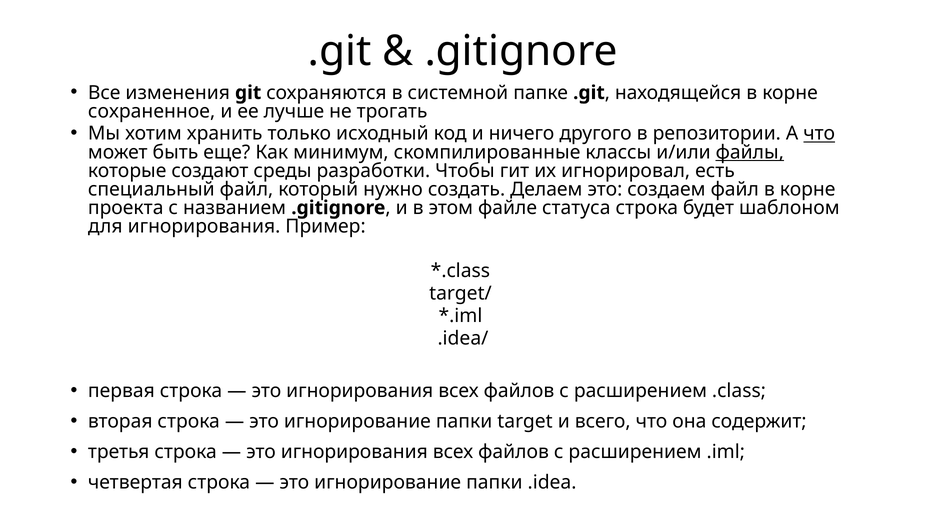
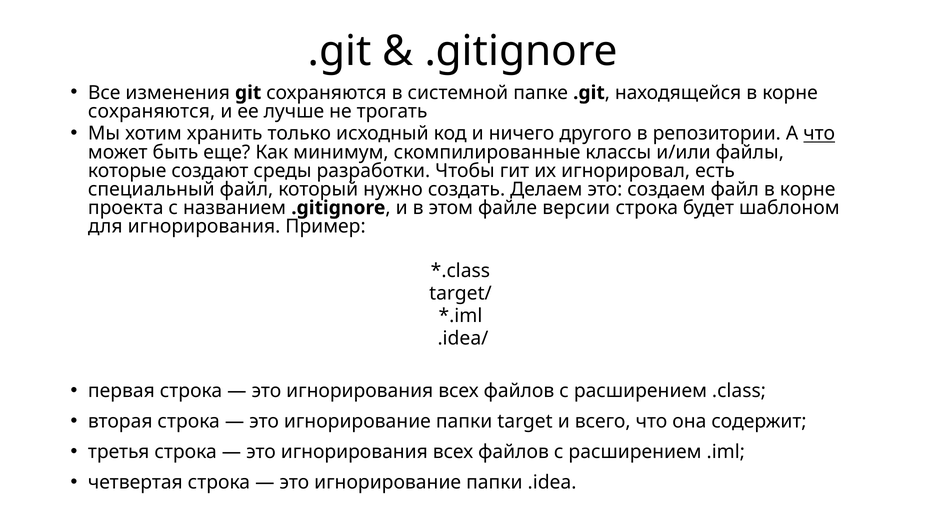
сохраненное: сохраненное -> сохраняются (152, 111)
файлы underline: present -> none (750, 152)
статуса: статуса -> версии (576, 208)
